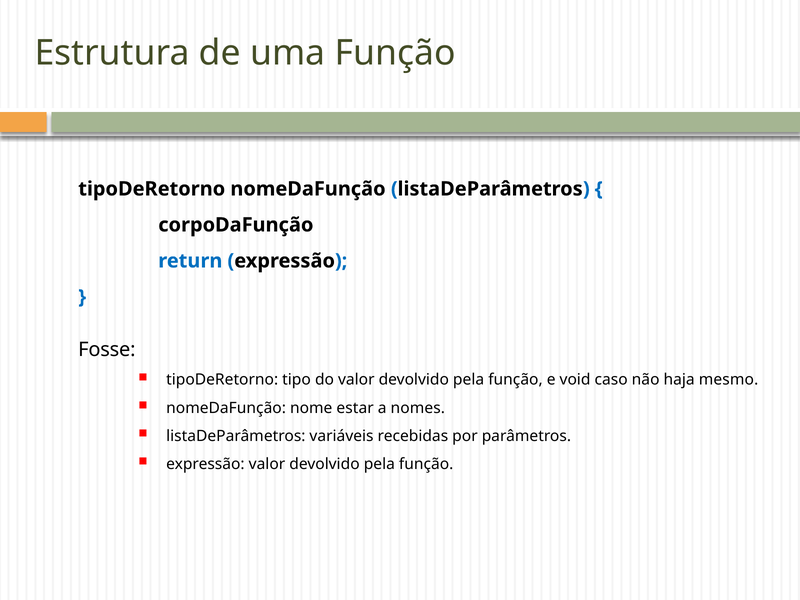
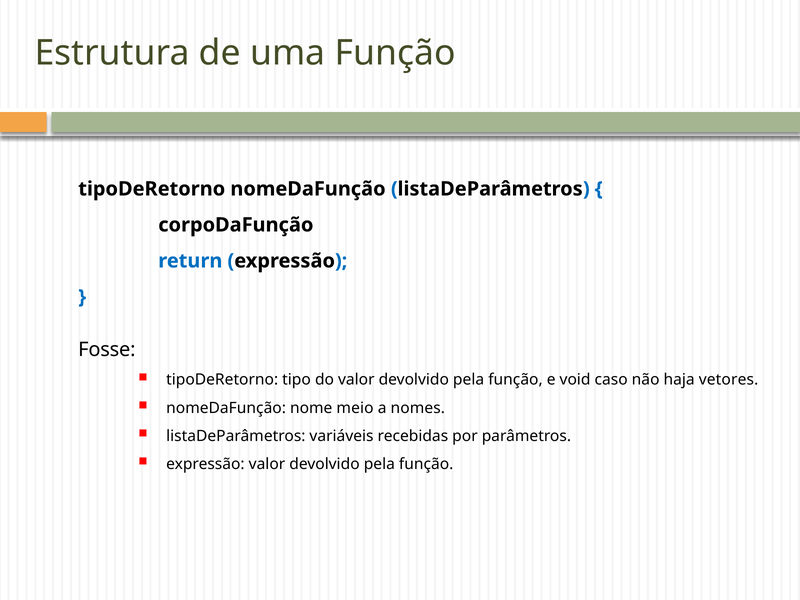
mesmo: mesmo -> vetores (729, 380)
estar: estar -> meio (355, 408)
